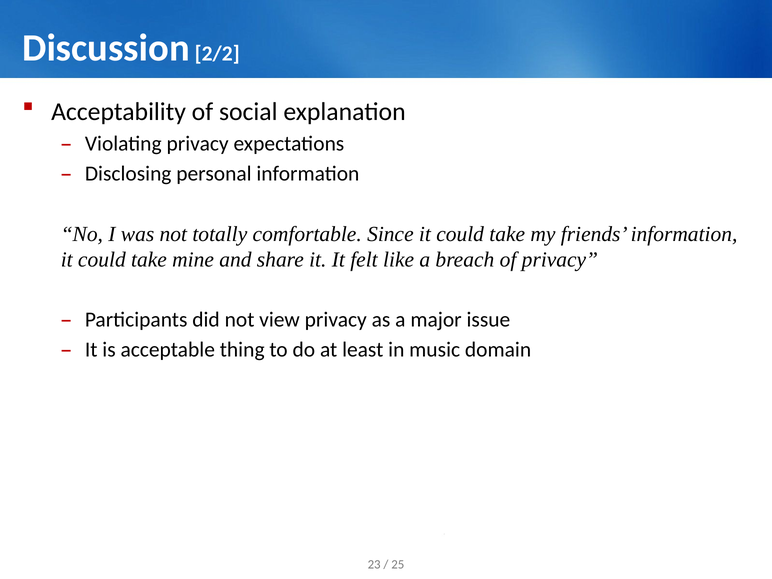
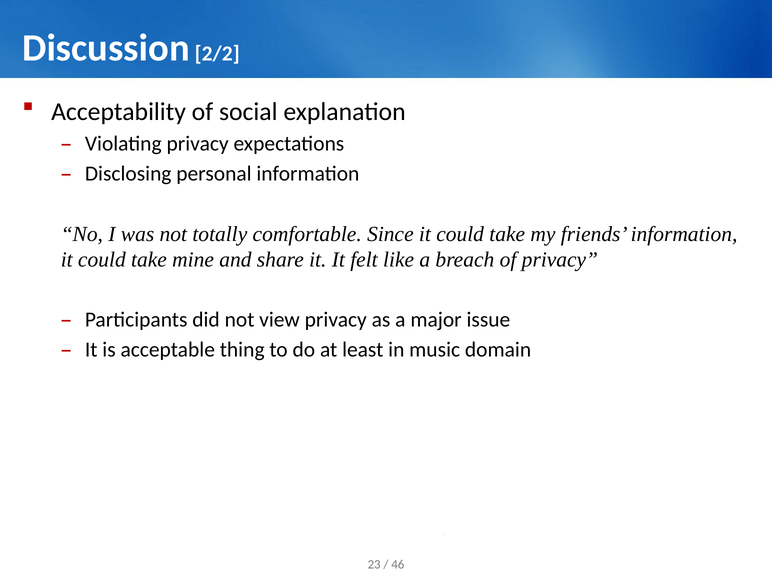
25: 25 -> 46 (398, 565)
